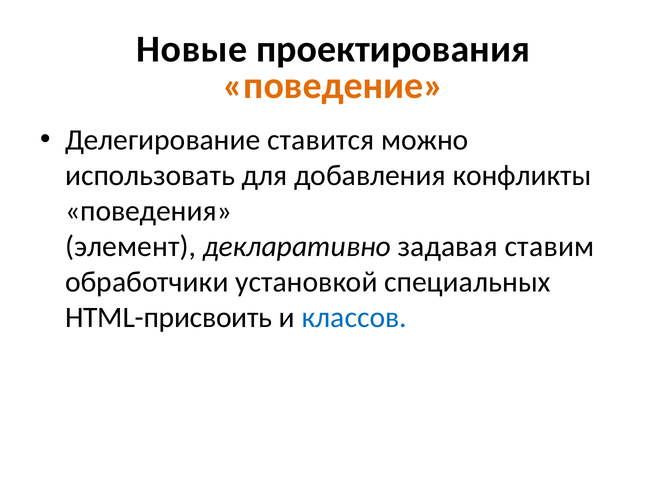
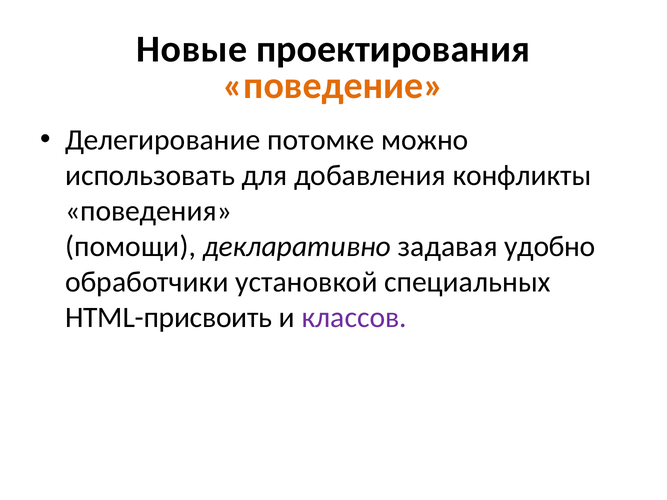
ставится: ставится -> потомке (321, 140)
элемент: элемент -> помощи (131, 247)
ставим: ставим -> удобно (550, 247)
классов colour: blue -> purple (354, 318)
